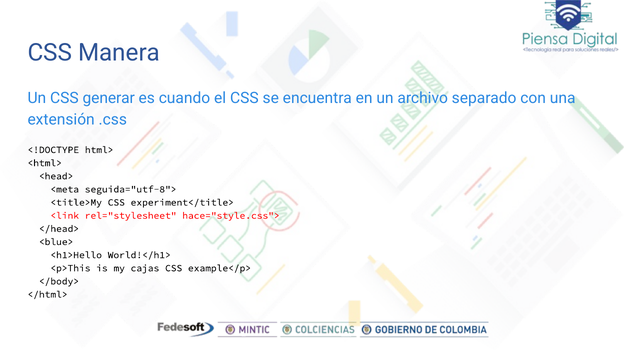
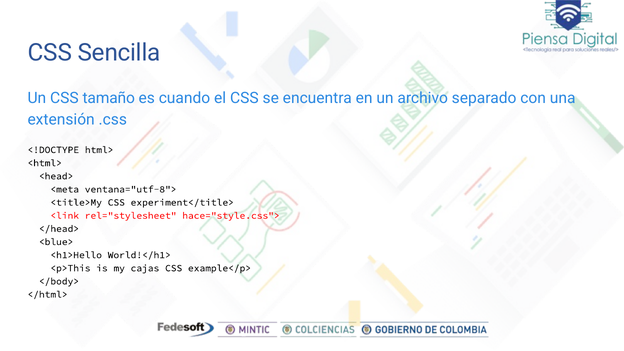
Manera: Manera -> Sencilla (119, 53)
generar: generar -> tamaño (109, 98)
seguida="utf-8">: seguida="utf-8"> -> ventana="utf-8"> (131, 189)
